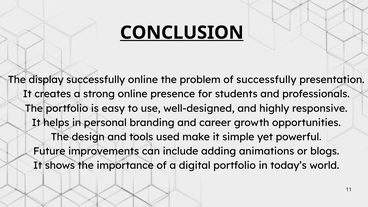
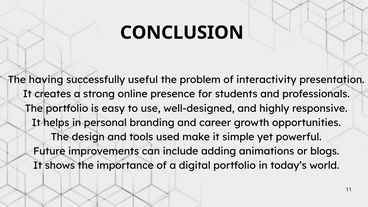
CONCLUSION underline: present -> none (182, 33)
display: display -> having (46, 80)
successfully online: online -> useful (143, 80)
of successfully: successfully -> interactivity (266, 80)
